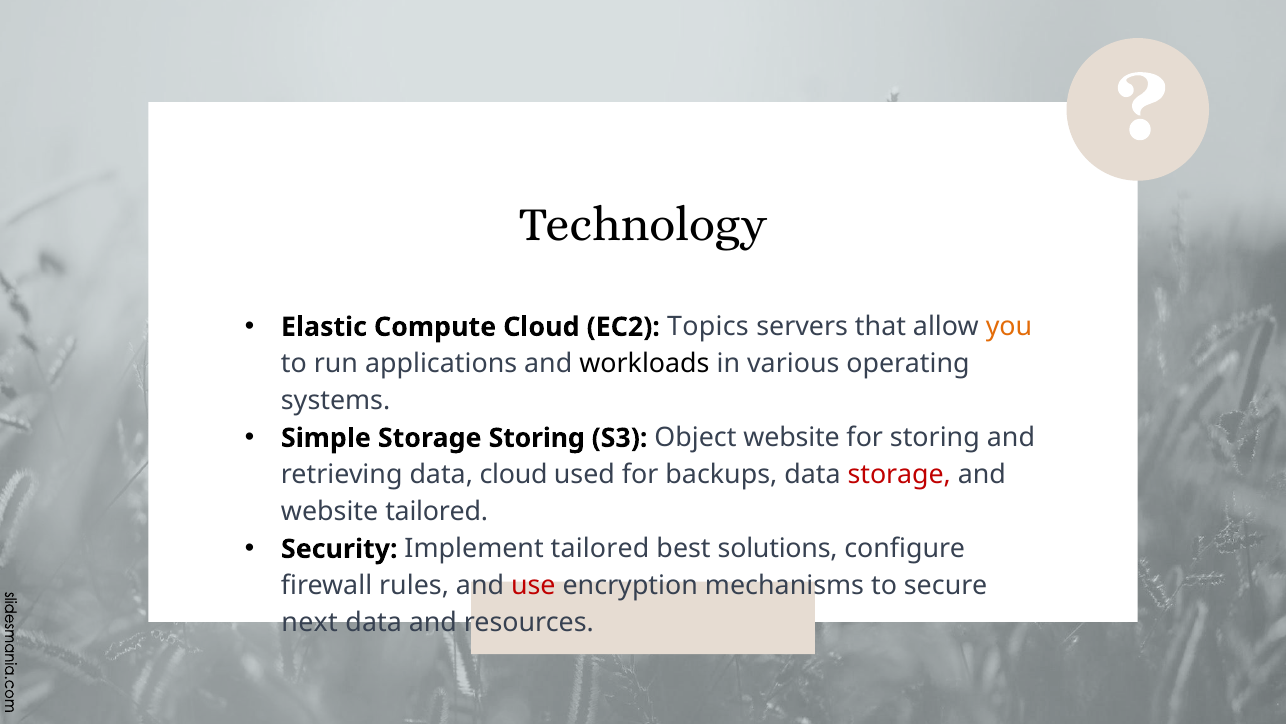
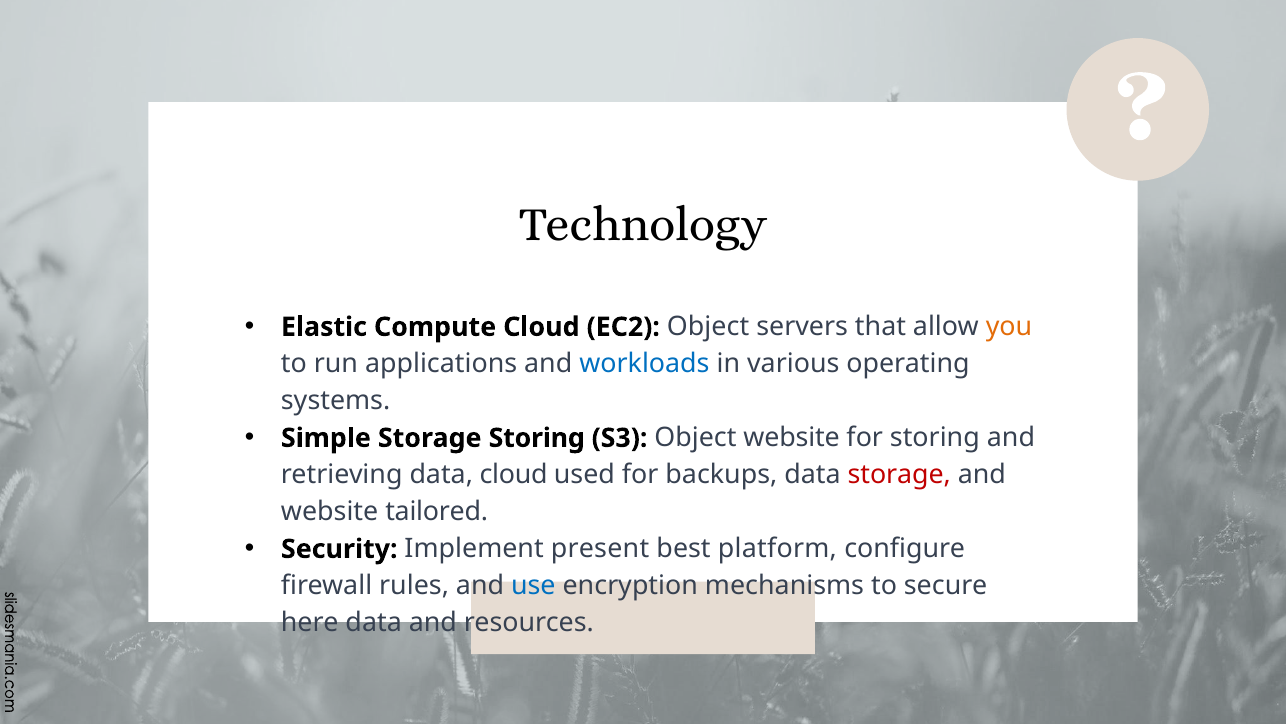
EC2 Topics: Topics -> Object (708, 327)
workloads colour: black -> blue (644, 364)
Implement tailored: tailored -> present (600, 549)
solutions: solutions -> platform (777, 549)
use colour: red -> blue (533, 586)
next: next -> here (310, 623)
